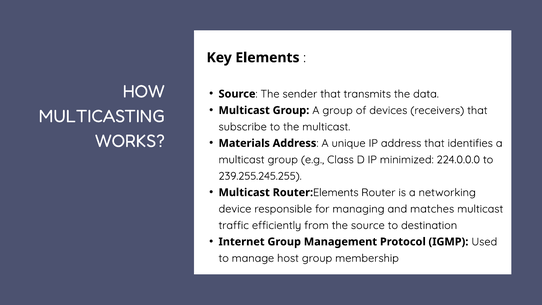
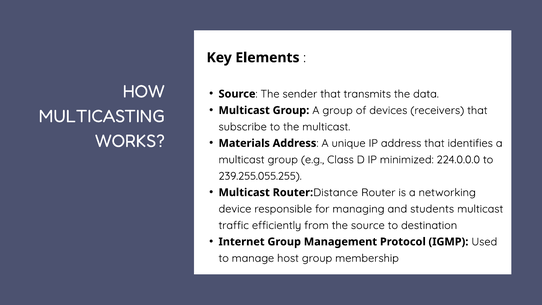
239.255.245.255: 239.255.245.255 -> 239.255.055.255 (260, 176)
Router Elements: Elements -> Distance (336, 192)
matches: matches -> students (432, 209)
